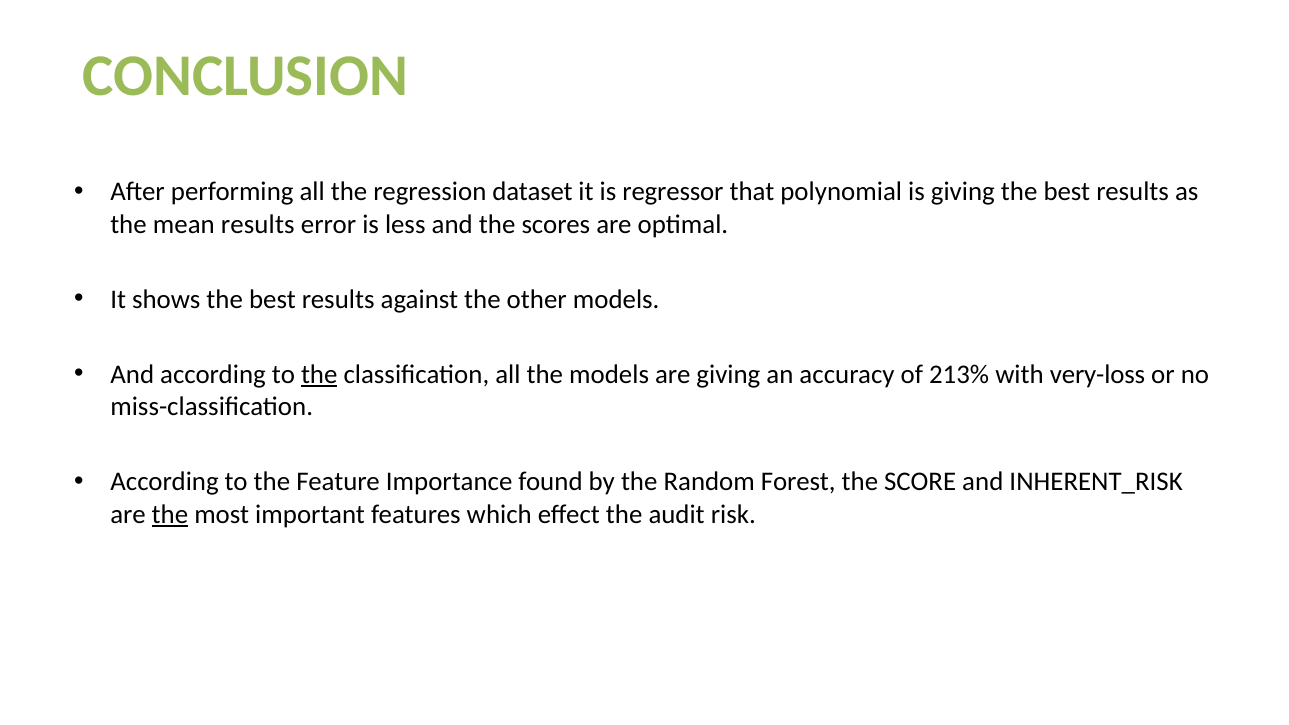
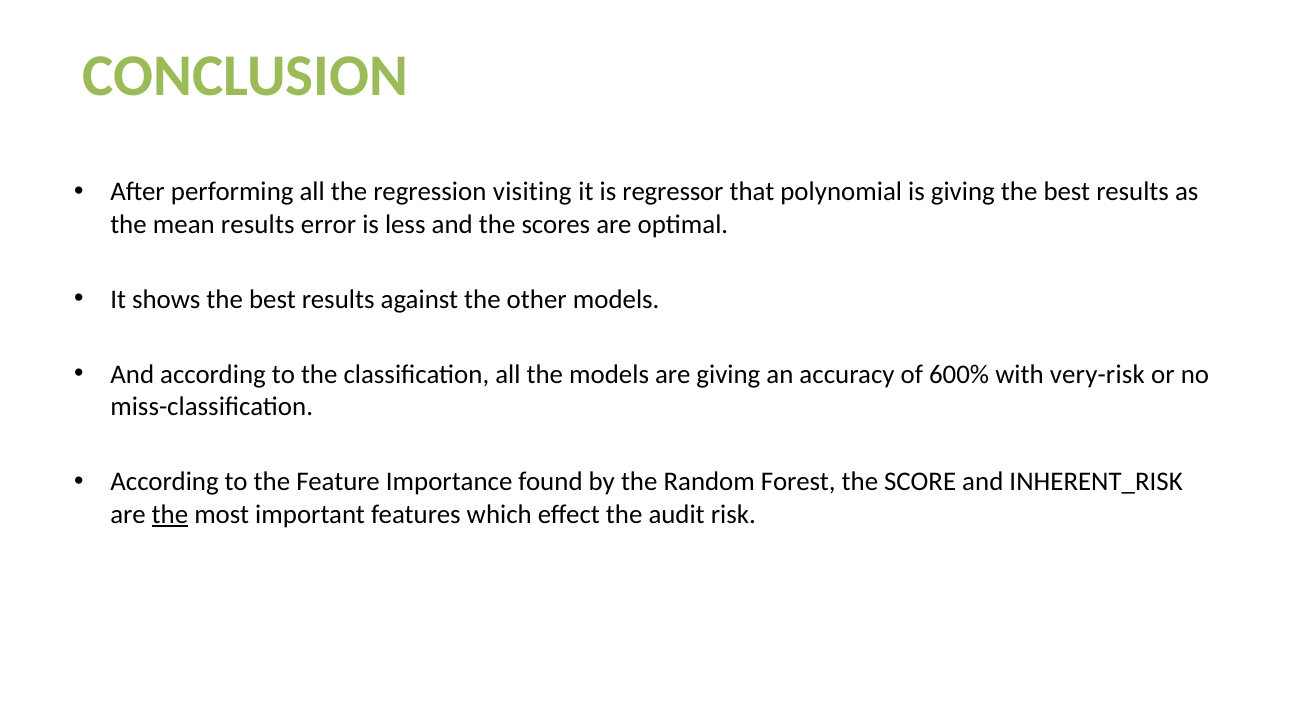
dataset: dataset -> visiting (532, 192)
the underline: present -> none (319, 375)
213%: 213% -> 600% (959, 375)
very-loss: very-loss -> very-risk (1097, 375)
